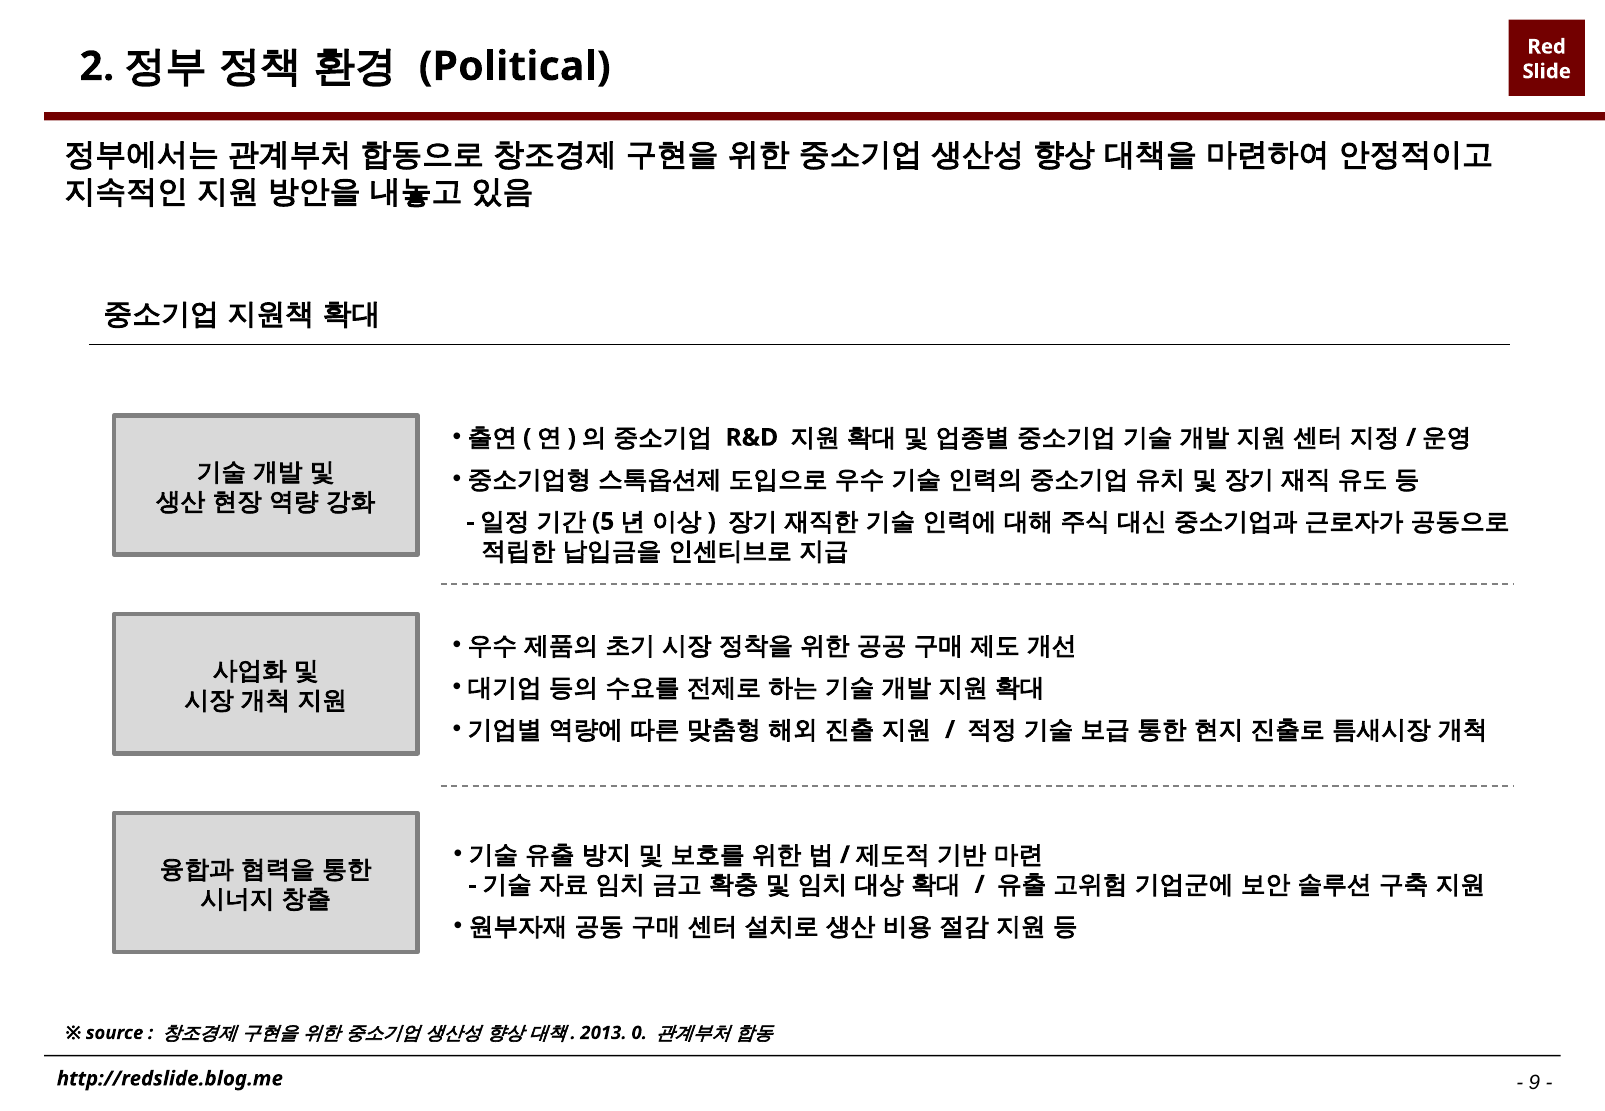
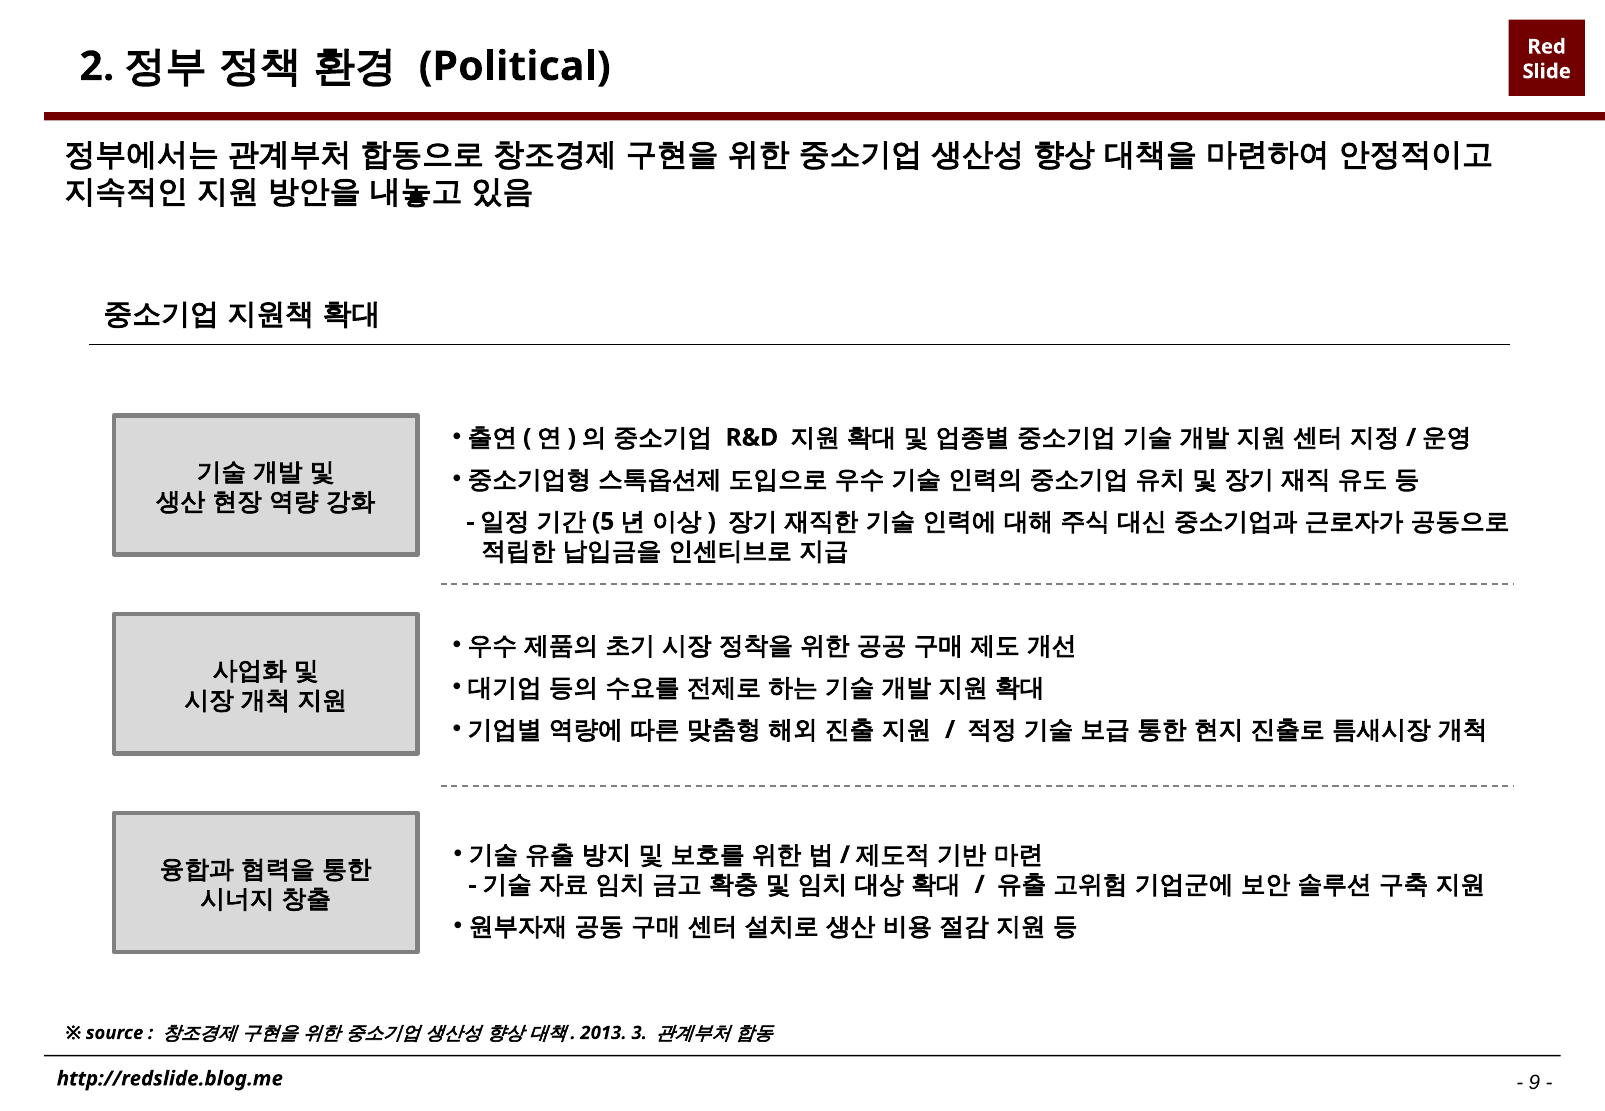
0: 0 -> 3 (639, 1033)
